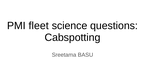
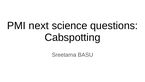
fleet: fleet -> next (39, 26)
